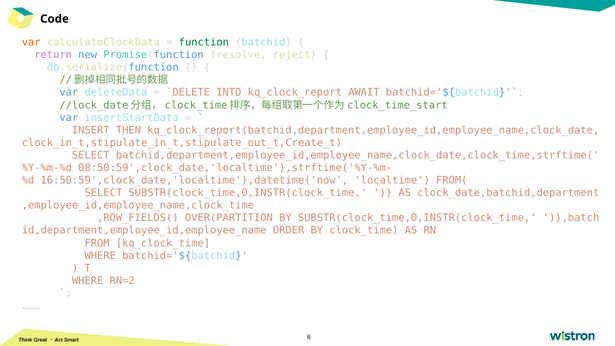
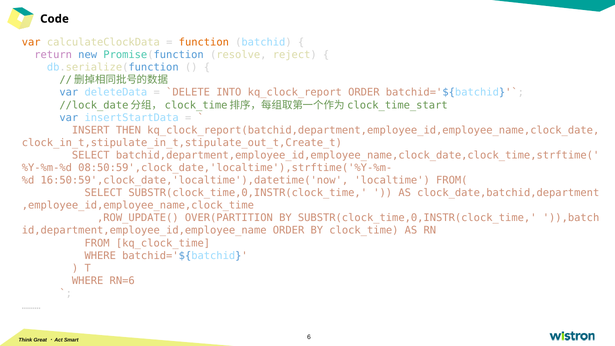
function colour: green -> orange (204, 42)
kq_clock_report AWAIT: AWAIT -> ORDER (364, 93)
,ROW_FIELDS(: ,ROW_FIELDS( -> ,ROW_UPDATE( (138, 218)
RN=2: RN=2 -> RN=6 (122, 281)
